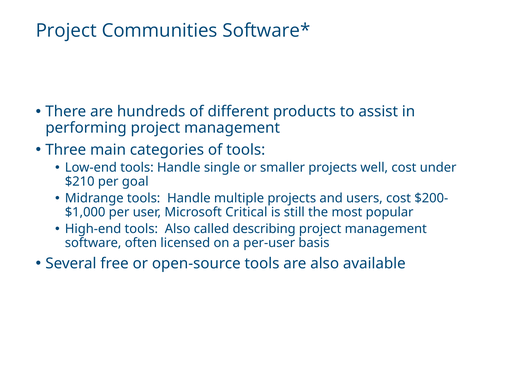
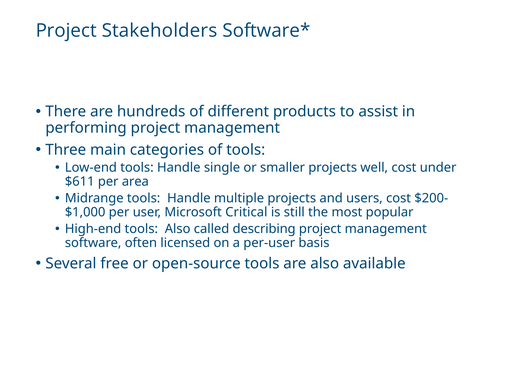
Communities: Communities -> Stakeholders (160, 31)
$210: $210 -> $611 (80, 182)
goal: goal -> area (135, 182)
